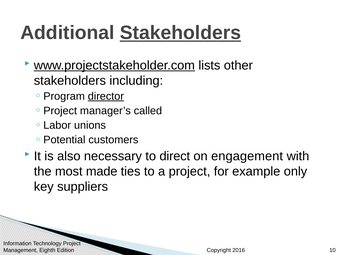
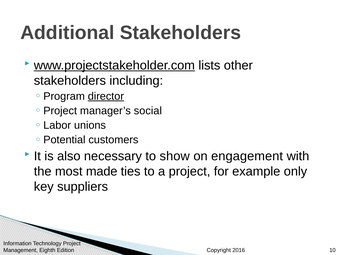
Stakeholders underline: present -> none (180, 33)
called: called -> social (148, 110)
direct: direct -> show (175, 156)
